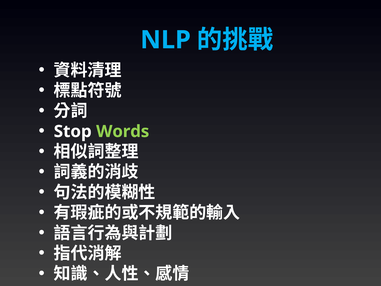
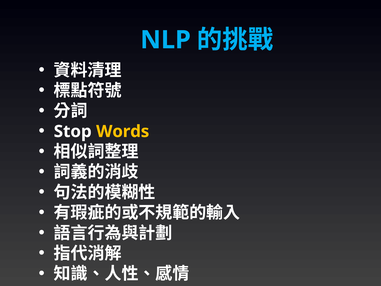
Words colour: light green -> yellow (123, 131)
